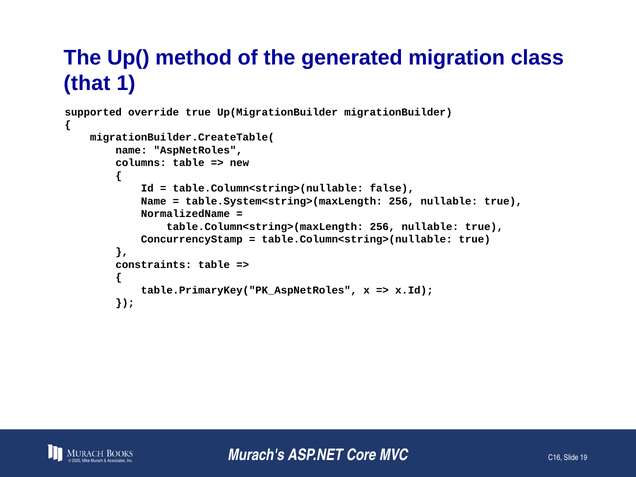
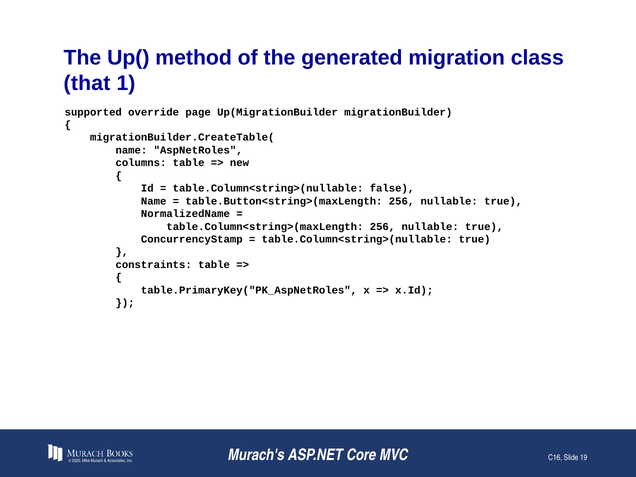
override true: true -> page (198, 112)
table.System<string>(maxLength: table.System<string>(maxLength -> table.Button<string>(maxLength (284, 201)
